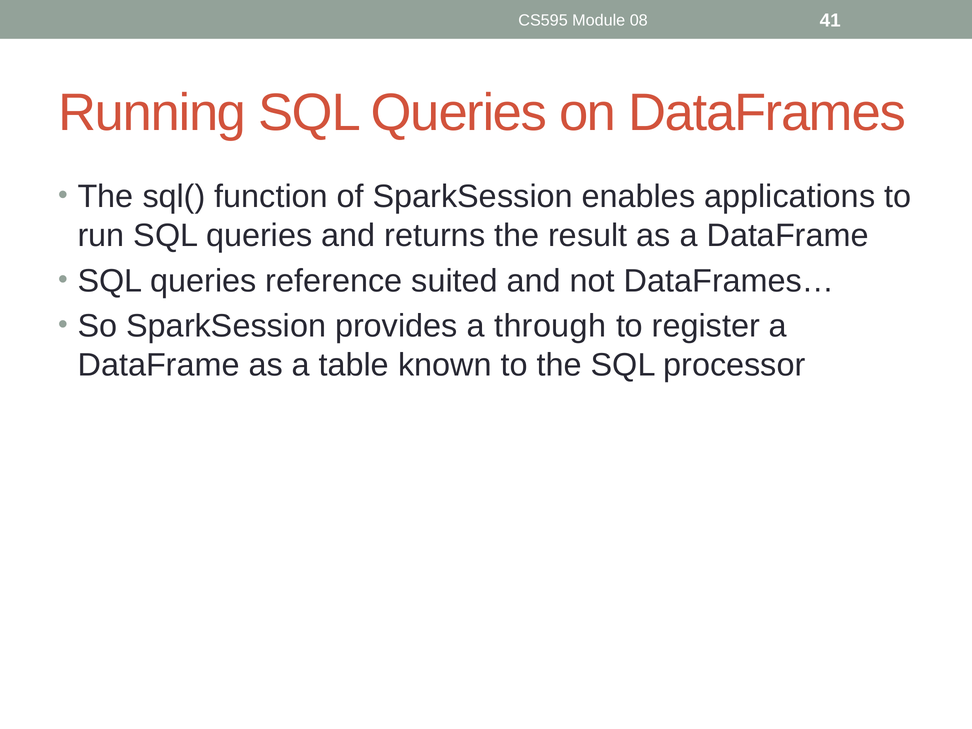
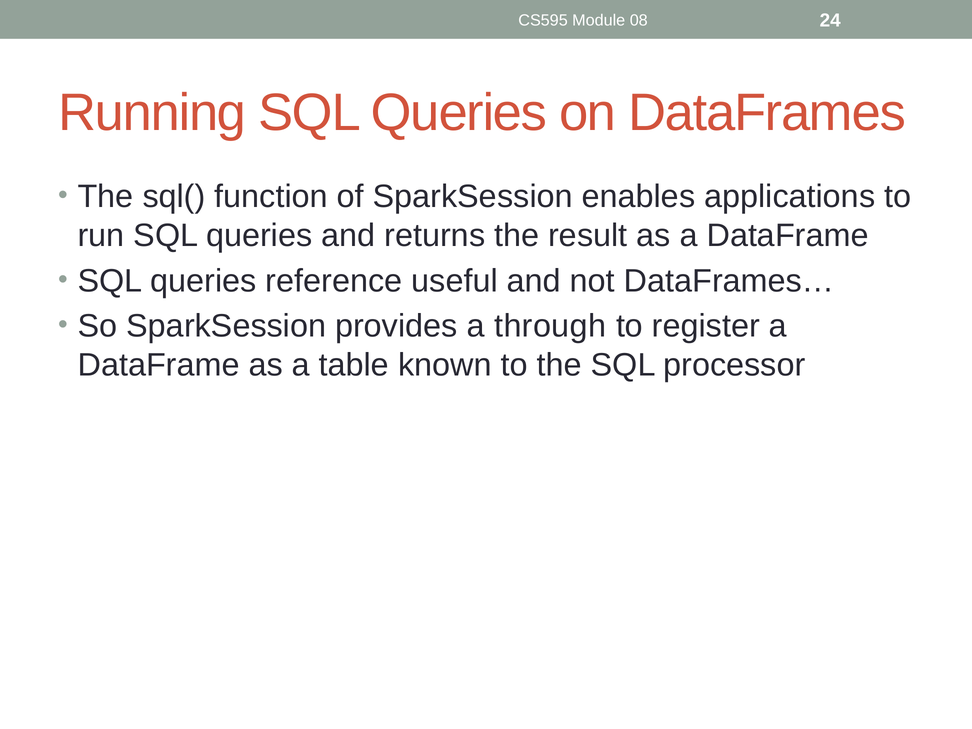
41: 41 -> 24 (830, 21)
suited: suited -> useful (455, 281)
